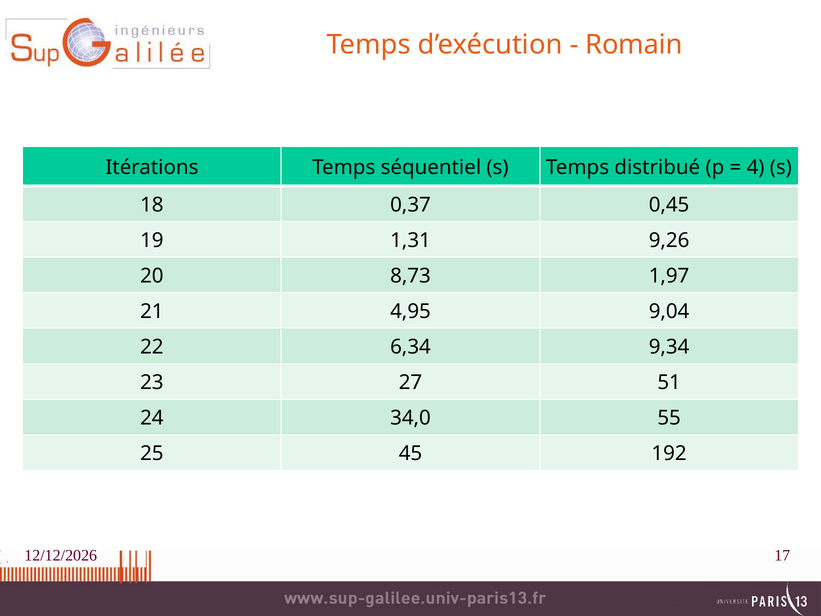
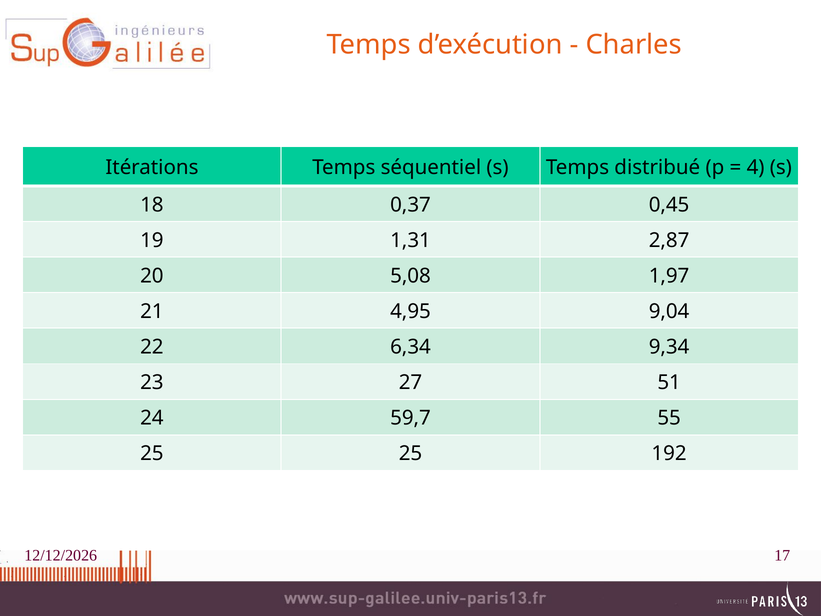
Romain: Romain -> Charles (634, 45)
9,26: 9,26 -> 2,87 (669, 240)
8,73: 8,73 -> 5,08 (411, 276)
34,0: 34,0 -> 59,7 (411, 418)
25 45: 45 -> 25 (411, 454)
